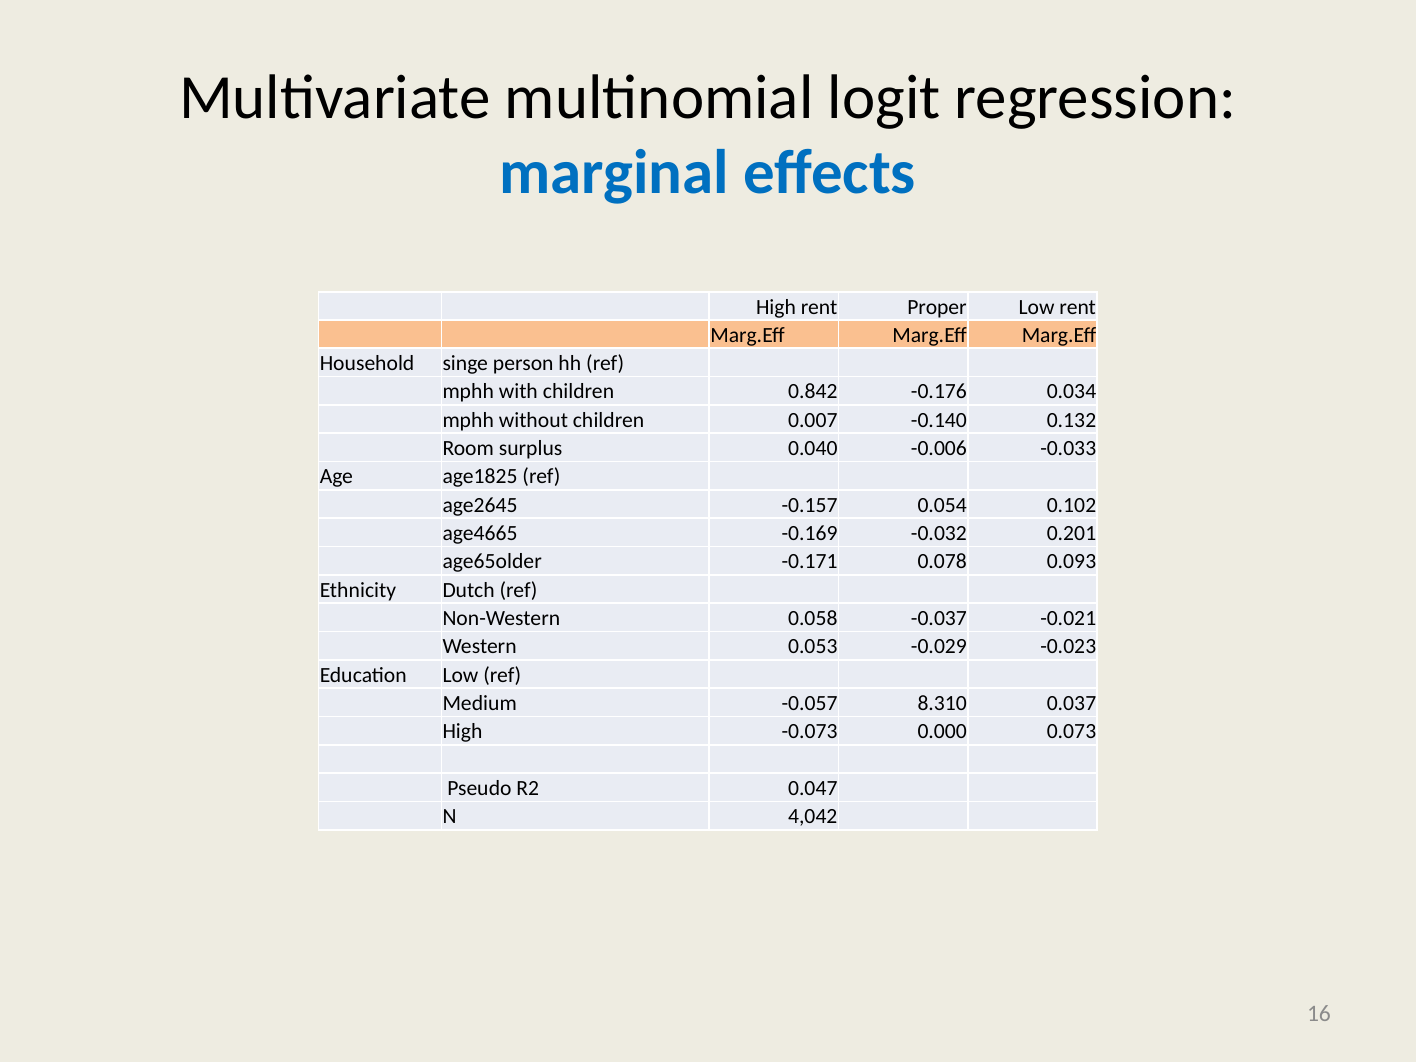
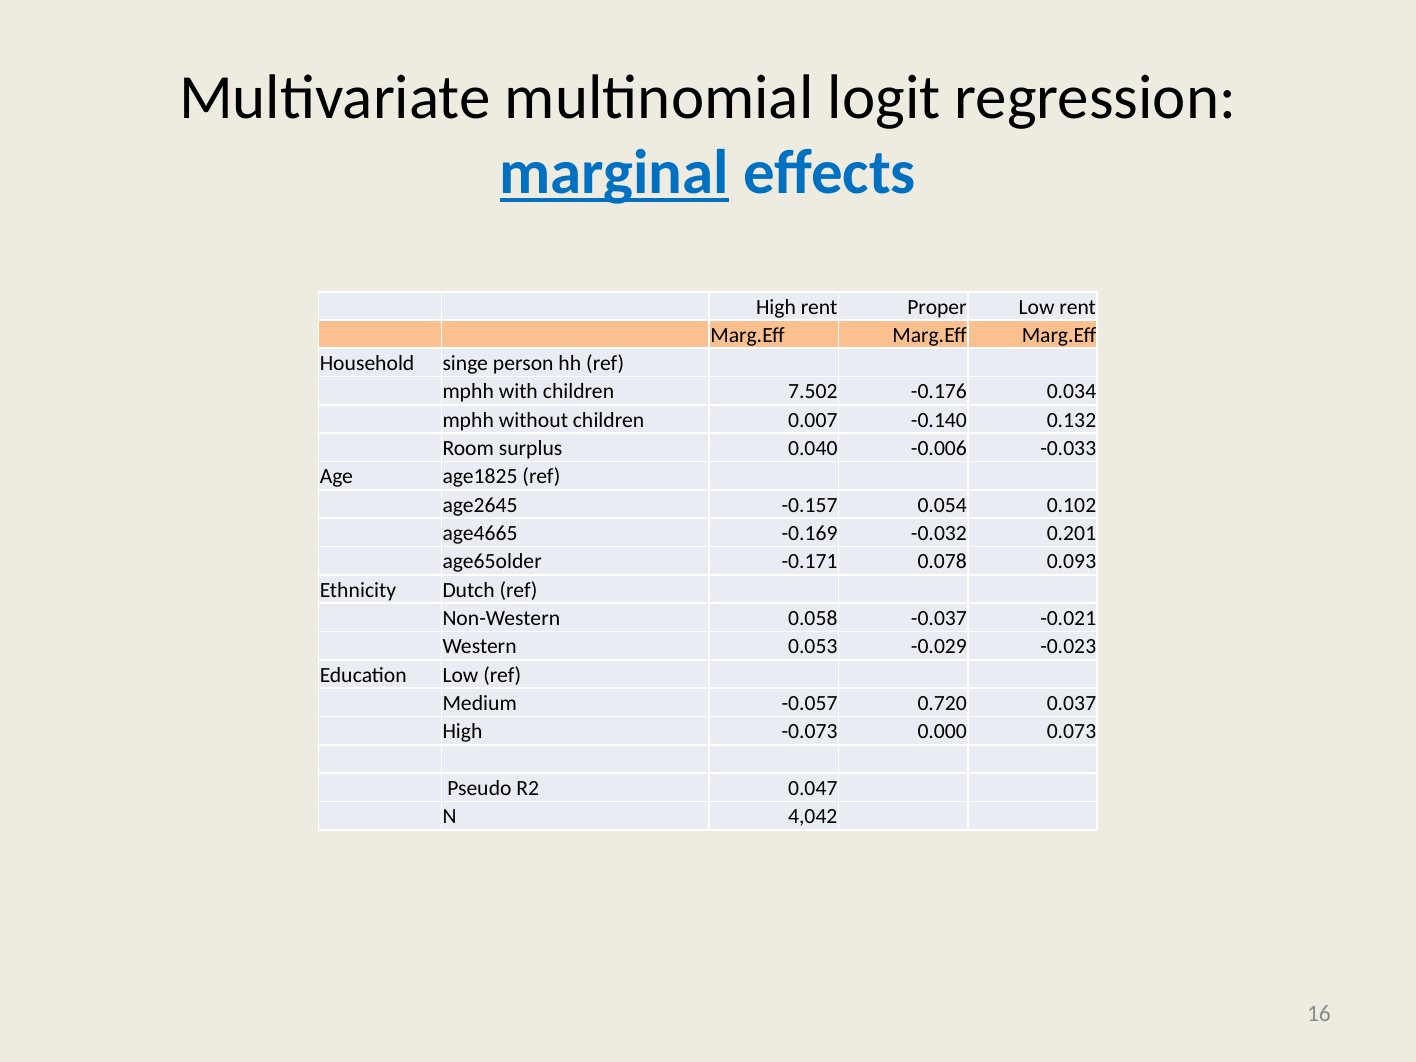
marginal underline: none -> present (614, 173)
0.842: 0.842 -> 7.502 (813, 392)
8.310: 8.310 -> 0.720 (942, 703)
